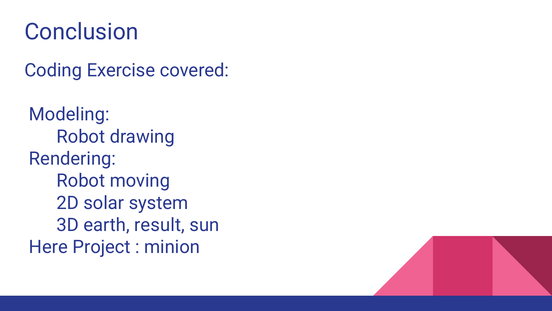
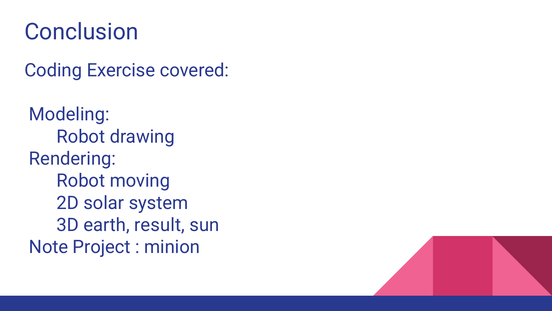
Here: Here -> Note (49, 247)
